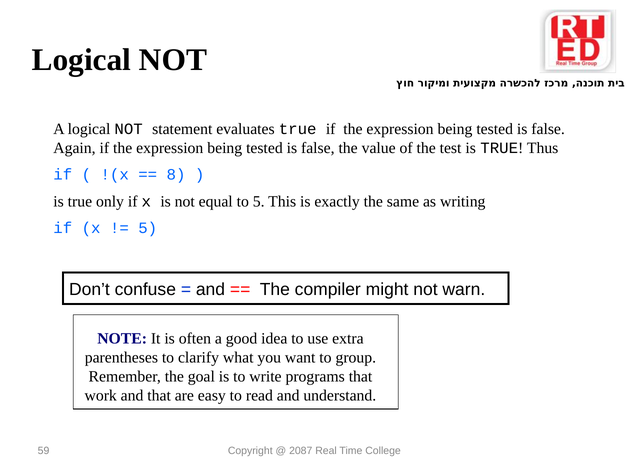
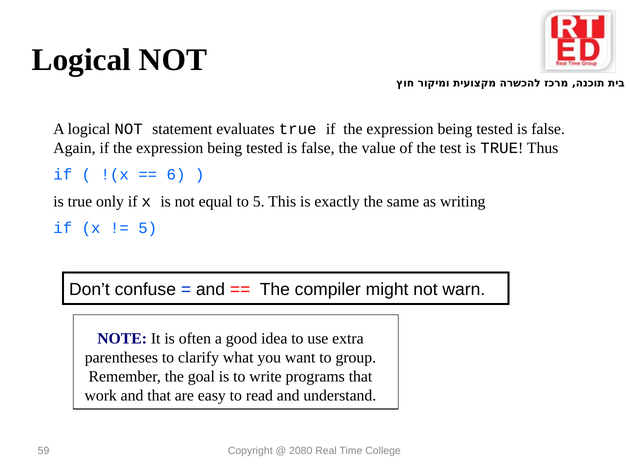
8: 8 -> 6 (176, 175)
2087: 2087 -> 2080 (301, 451)
